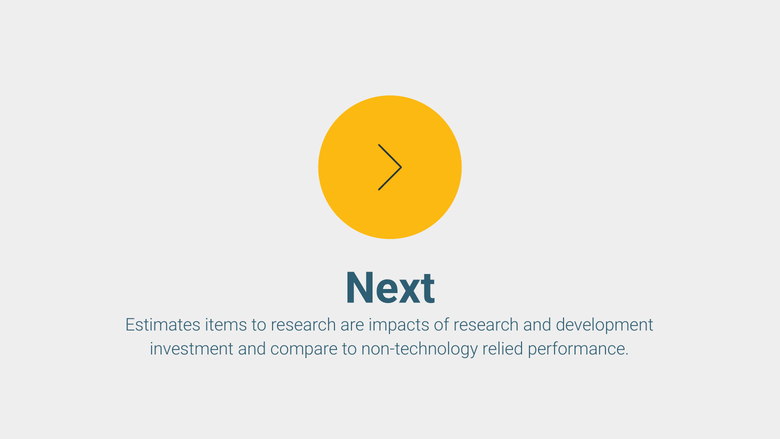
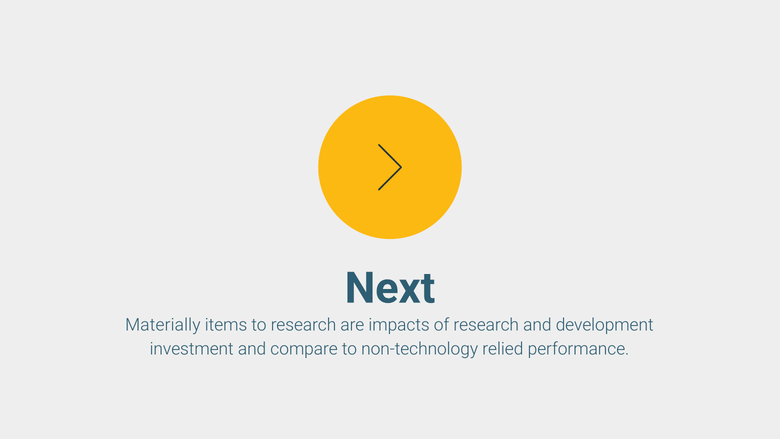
Estimates: Estimates -> Materially (163, 325)
